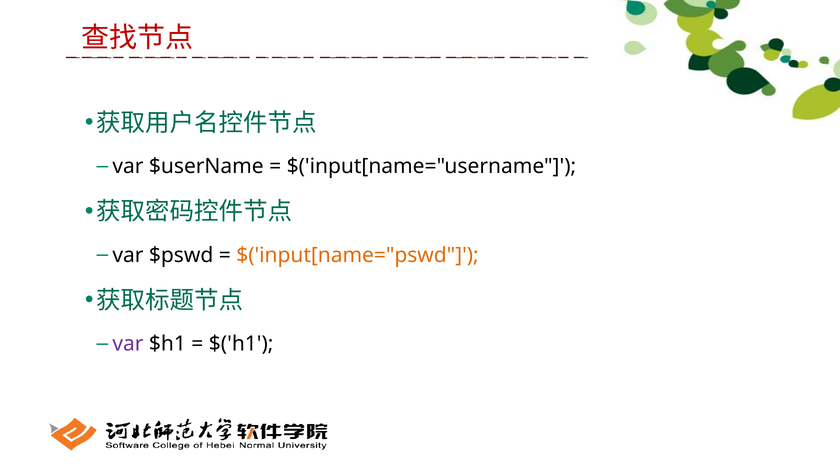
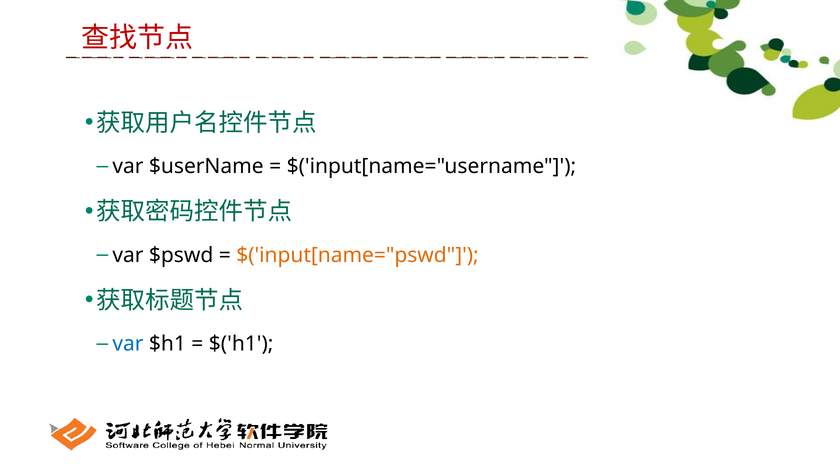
var colour: purple -> blue (128, 344)
